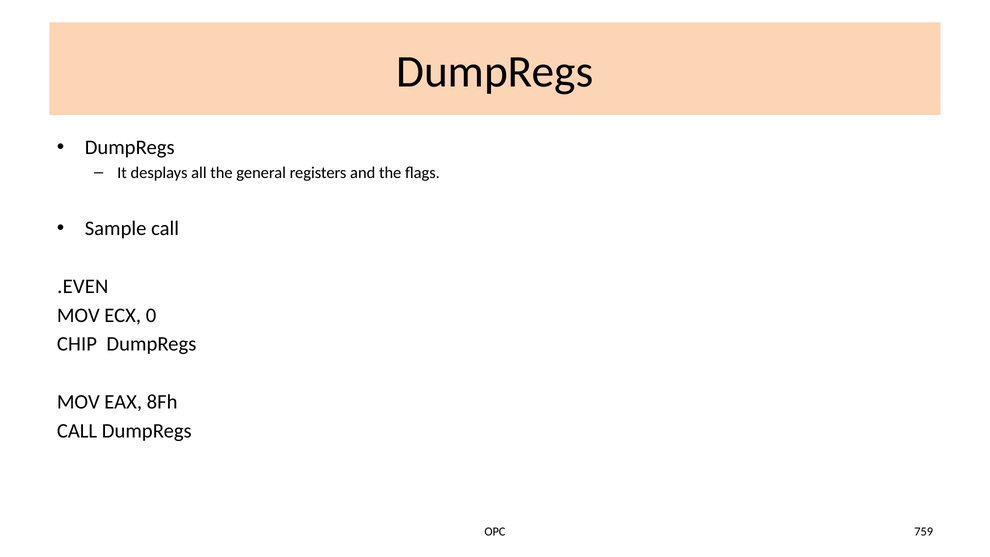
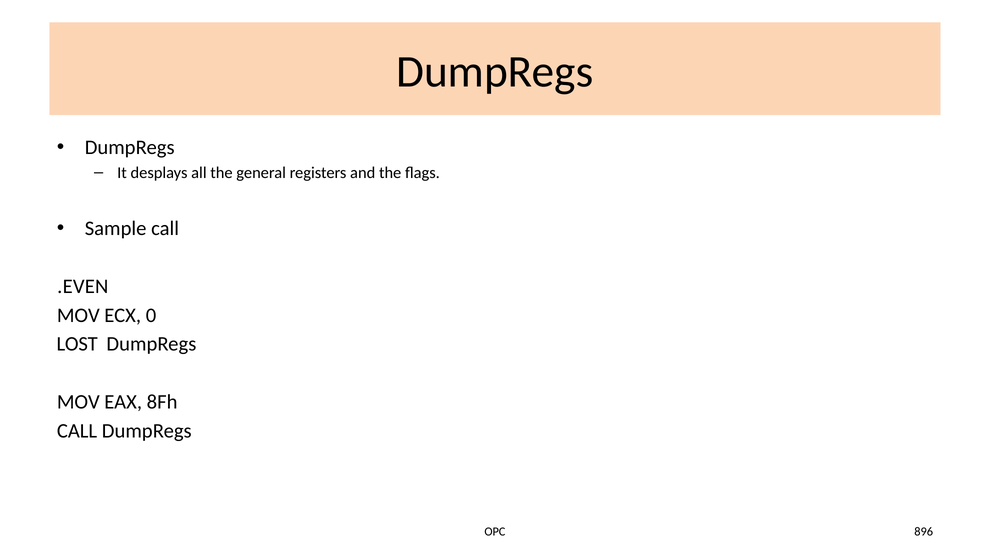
CHIP: CHIP -> LOST (77, 344)
759: 759 -> 896 (924, 532)
